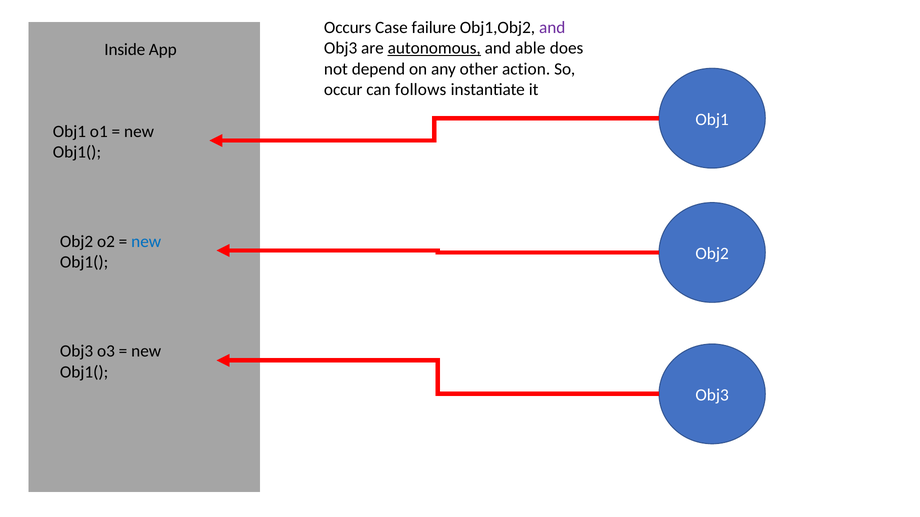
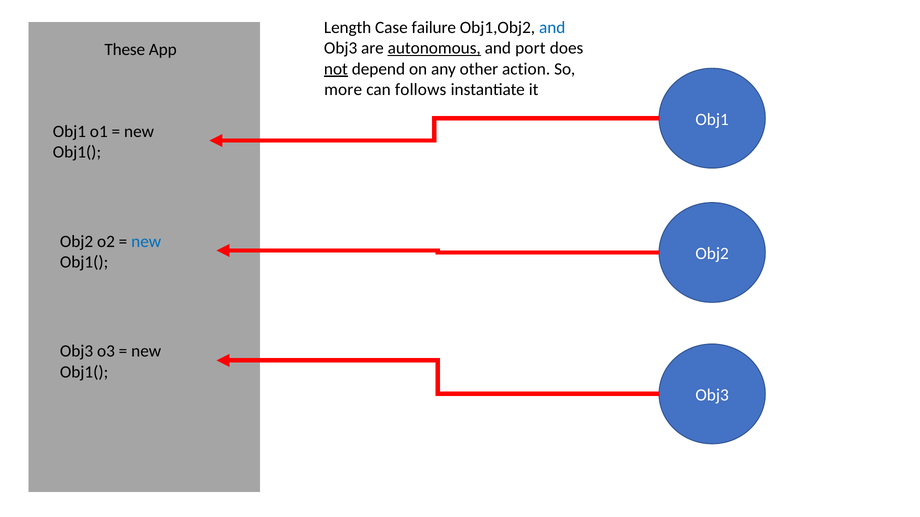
Occurs: Occurs -> Length (348, 28)
and colour: purple -> blue (552, 28)
able: able -> port (530, 48)
Inside: Inside -> These (125, 50)
not underline: none -> present (336, 69)
occur: occur -> more (343, 90)
